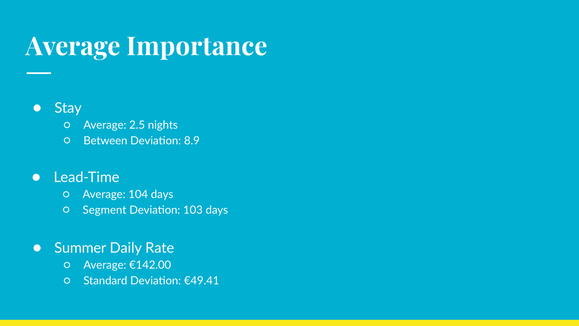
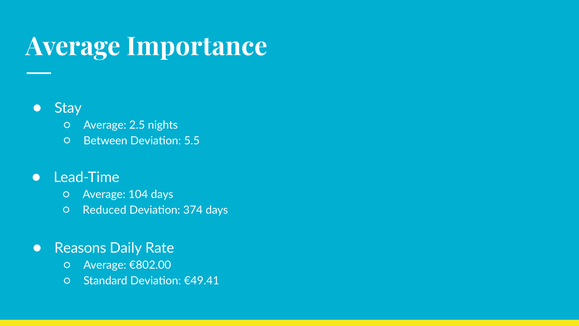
8.9: 8.9 -> 5.5 (192, 141)
Segment: Segment -> Reduced (104, 210)
103: 103 -> 374 (193, 210)
Summer: Summer -> Reasons (80, 248)
€142.00: €142.00 -> €802.00 (150, 265)
